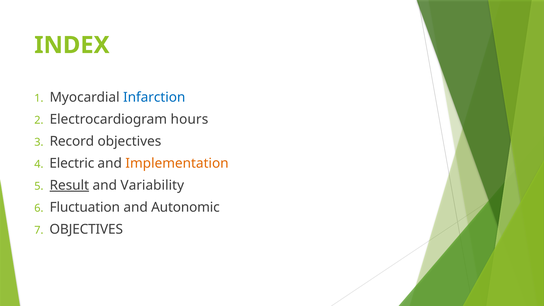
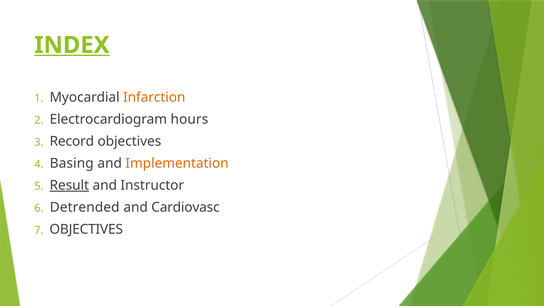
INDEX underline: none -> present (72, 45)
Infarction colour: blue -> orange (154, 97)
Electric: Electric -> Basing (72, 163)
Variability: Variability -> Instructor (152, 185)
Fluctuation: Fluctuation -> Detrended (85, 207)
Autonomic: Autonomic -> Cardiovasc (185, 207)
